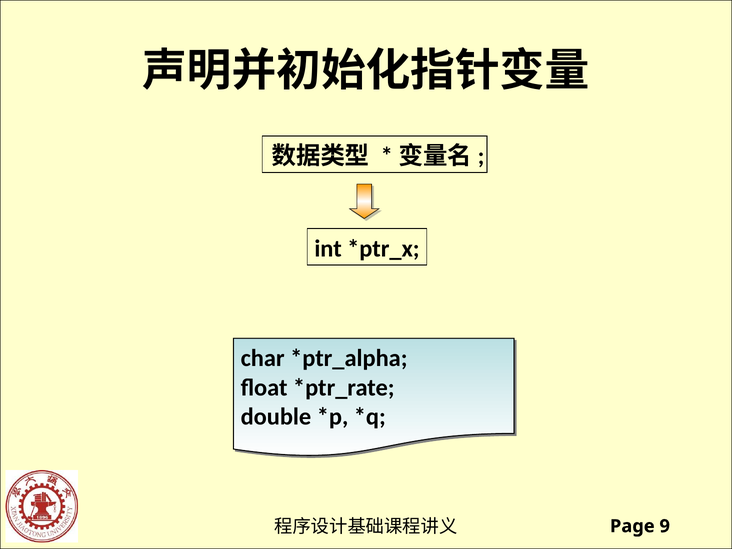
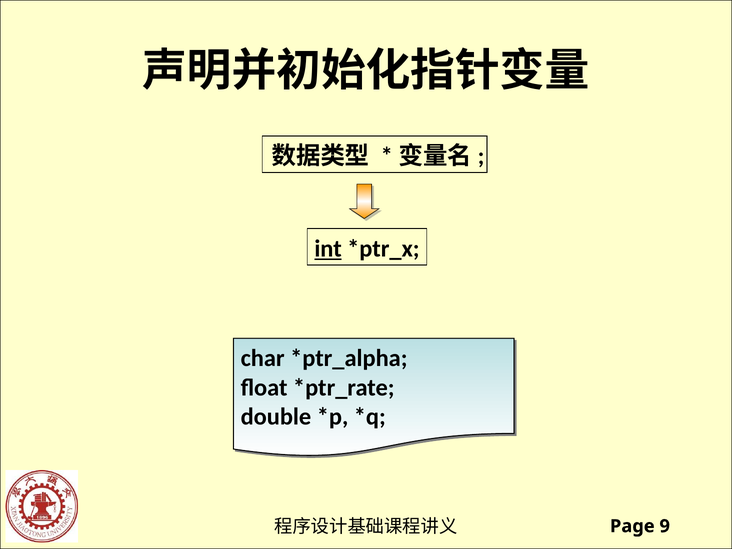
int underline: none -> present (328, 249)
